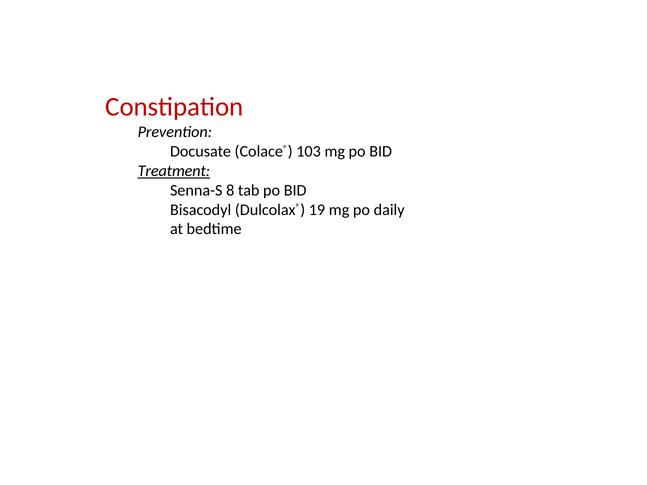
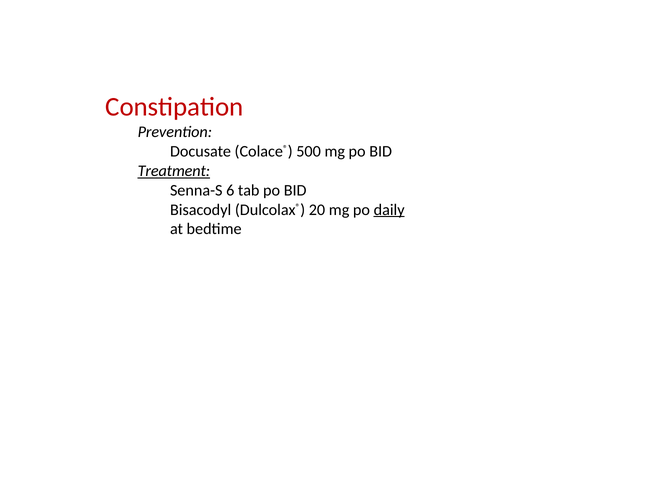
103: 103 -> 500 (309, 152)
8: 8 -> 6 (230, 190)
19: 19 -> 20 (317, 210)
daily underline: none -> present (389, 210)
